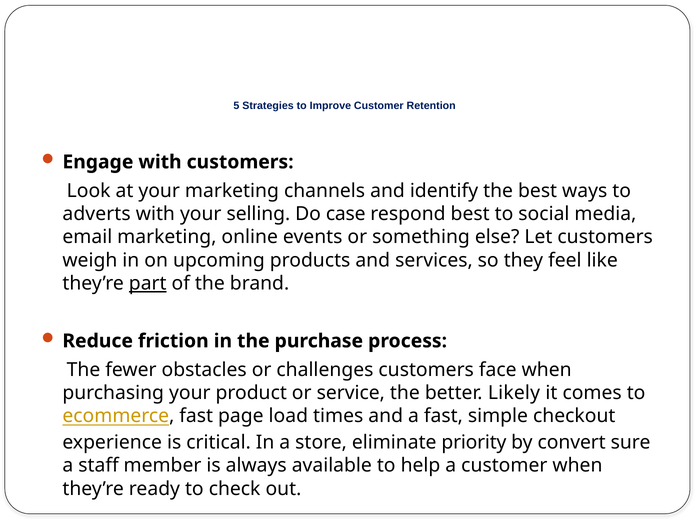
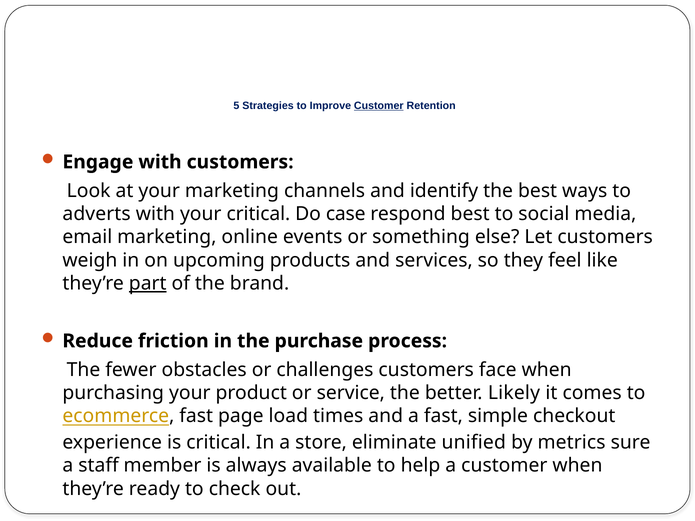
Customer underline: none -> present (379, 106)
your selling: selling -> critical (258, 214)
priority: priority -> unified (474, 443)
convert: convert -> metrics (572, 443)
